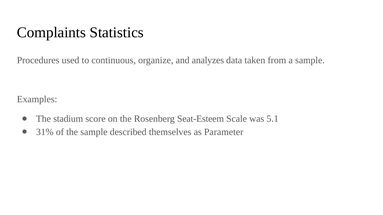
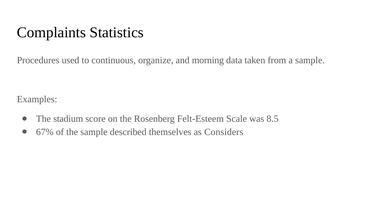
analyzes: analyzes -> morning (208, 60)
Seat-Esteem: Seat-Esteem -> Felt-Esteem (200, 119)
5.1: 5.1 -> 8.5 (273, 119)
31%: 31% -> 67% (45, 132)
Parameter: Parameter -> Considers (224, 132)
